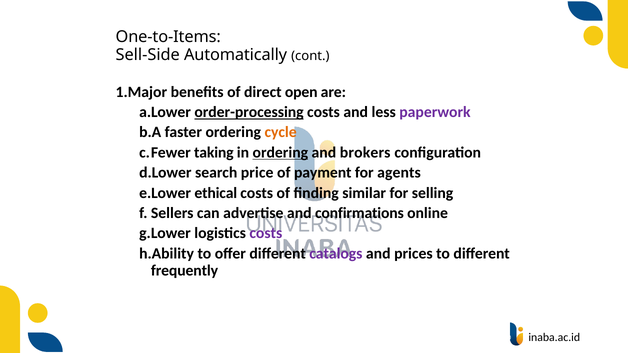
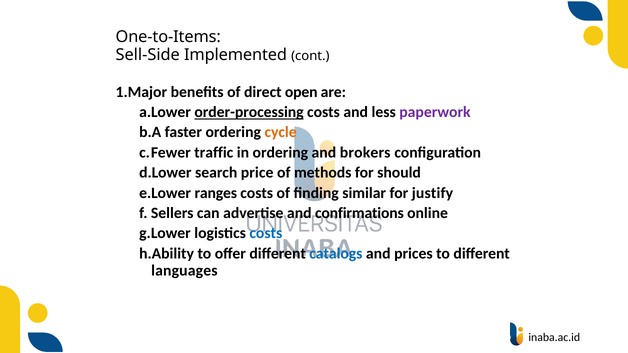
Automatically: Automatically -> Implemented (236, 55)
taking: taking -> traffic (214, 153)
ordering underline: present -> none (280, 153)
payment: payment -> methods (323, 173)
agents: agents -> should (399, 173)
ethical: ethical -> ranges (216, 193)
selling: selling -> justify (432, 193)
costs colour: purple -> blue (266, 233)
catalogs colour: purple -> blue (336, 254)
frequently: frequently -> languages (184, 271)
